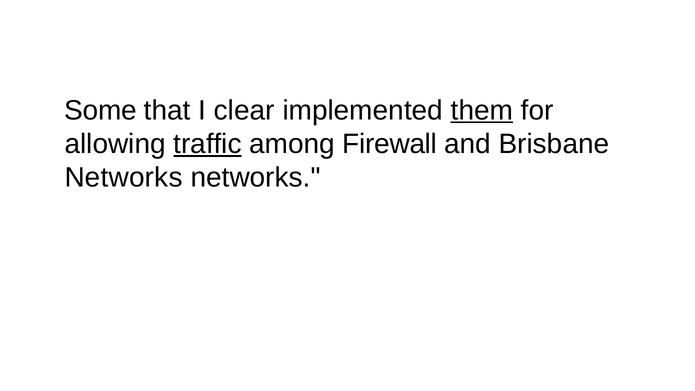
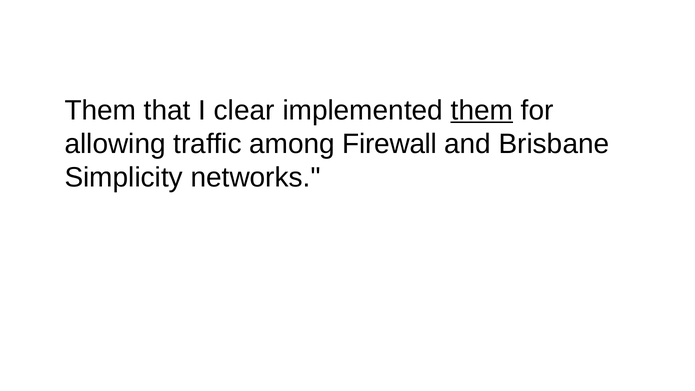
Some: Some -> Them (100, 110)
traffic underline: present -> none (208, 144)
Networks: Networks -> Simplicity (124, 178)
